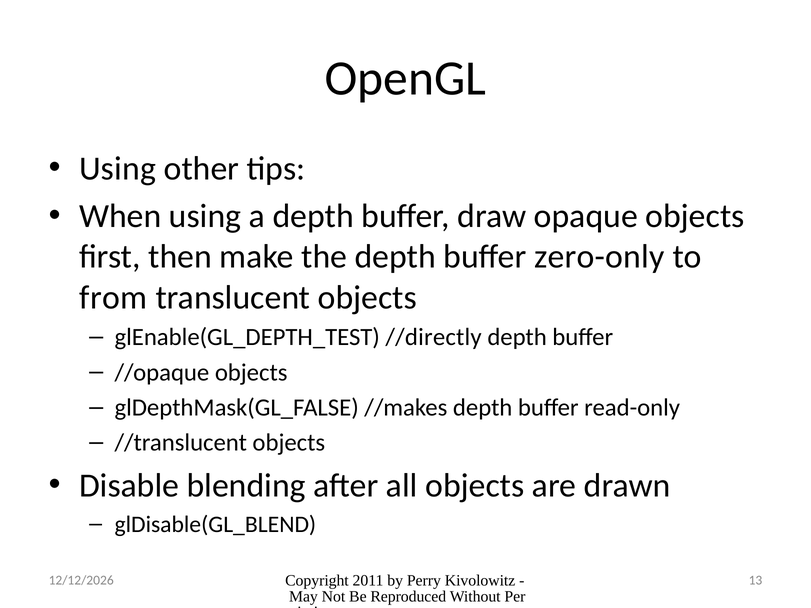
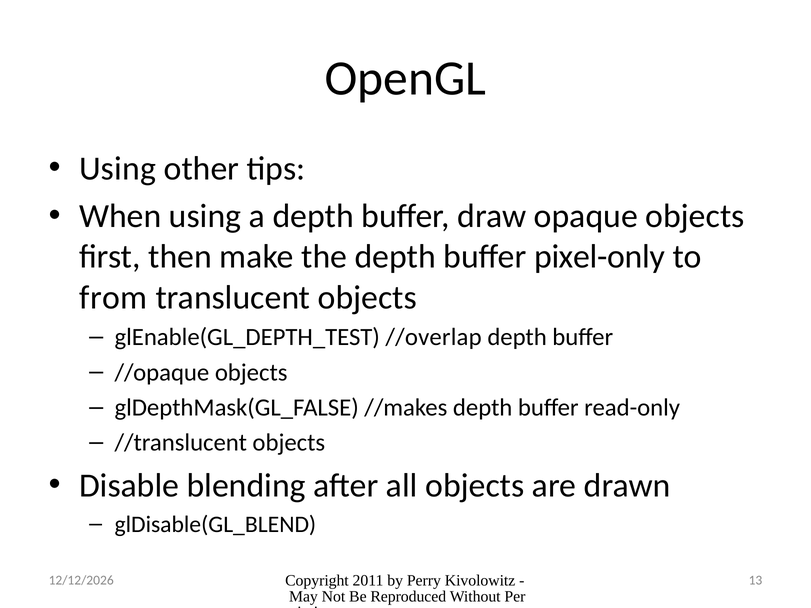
zero-only: zero-only -> pixel-only (600, 257)
//directly: //directly -> //overlap (434, 337)
